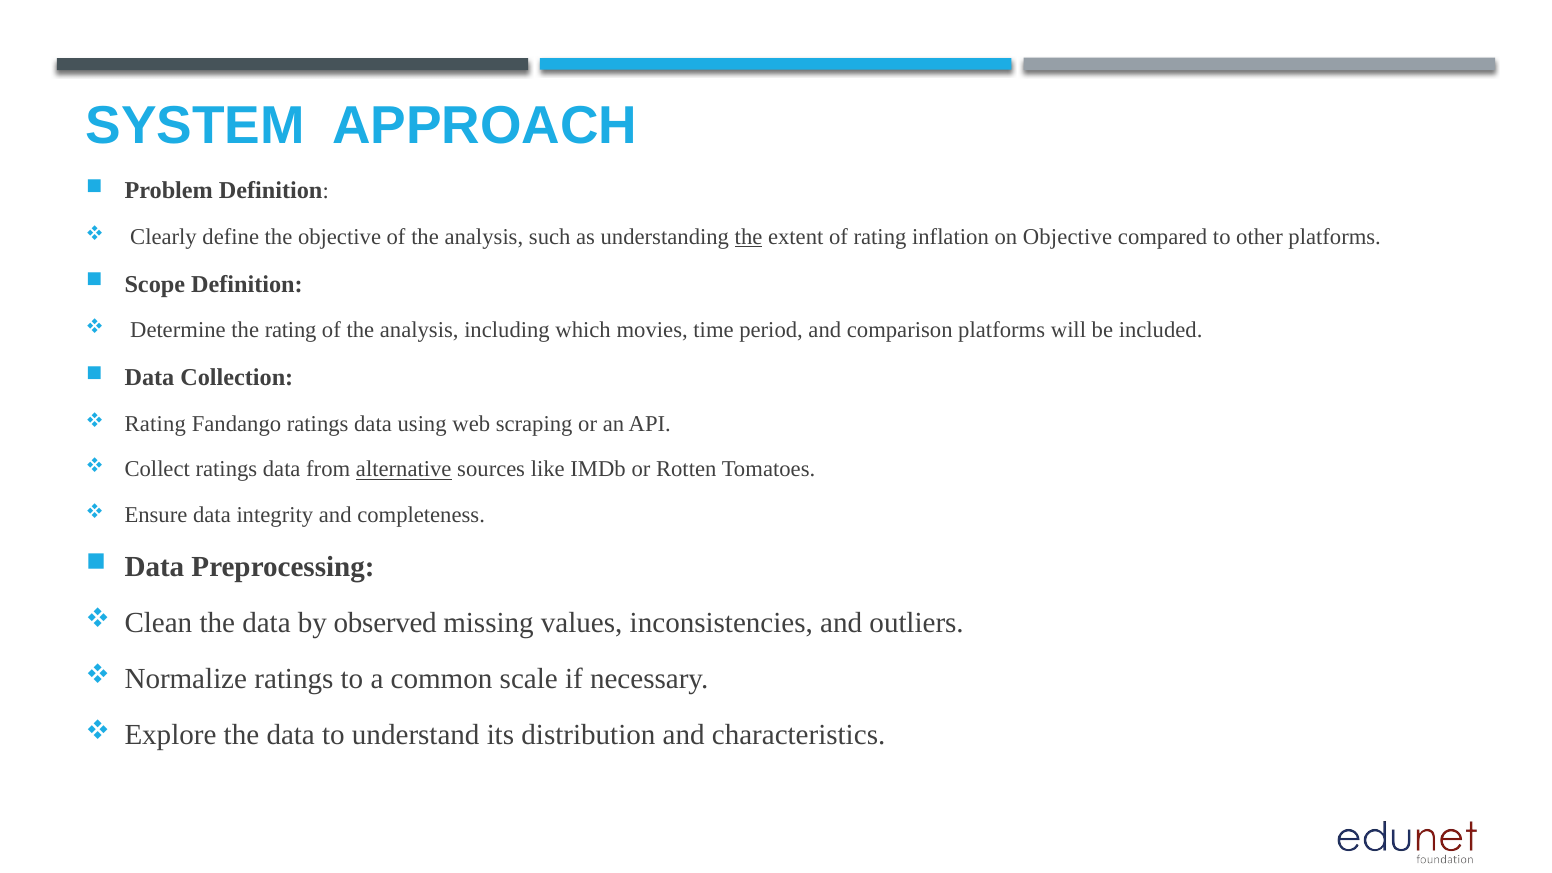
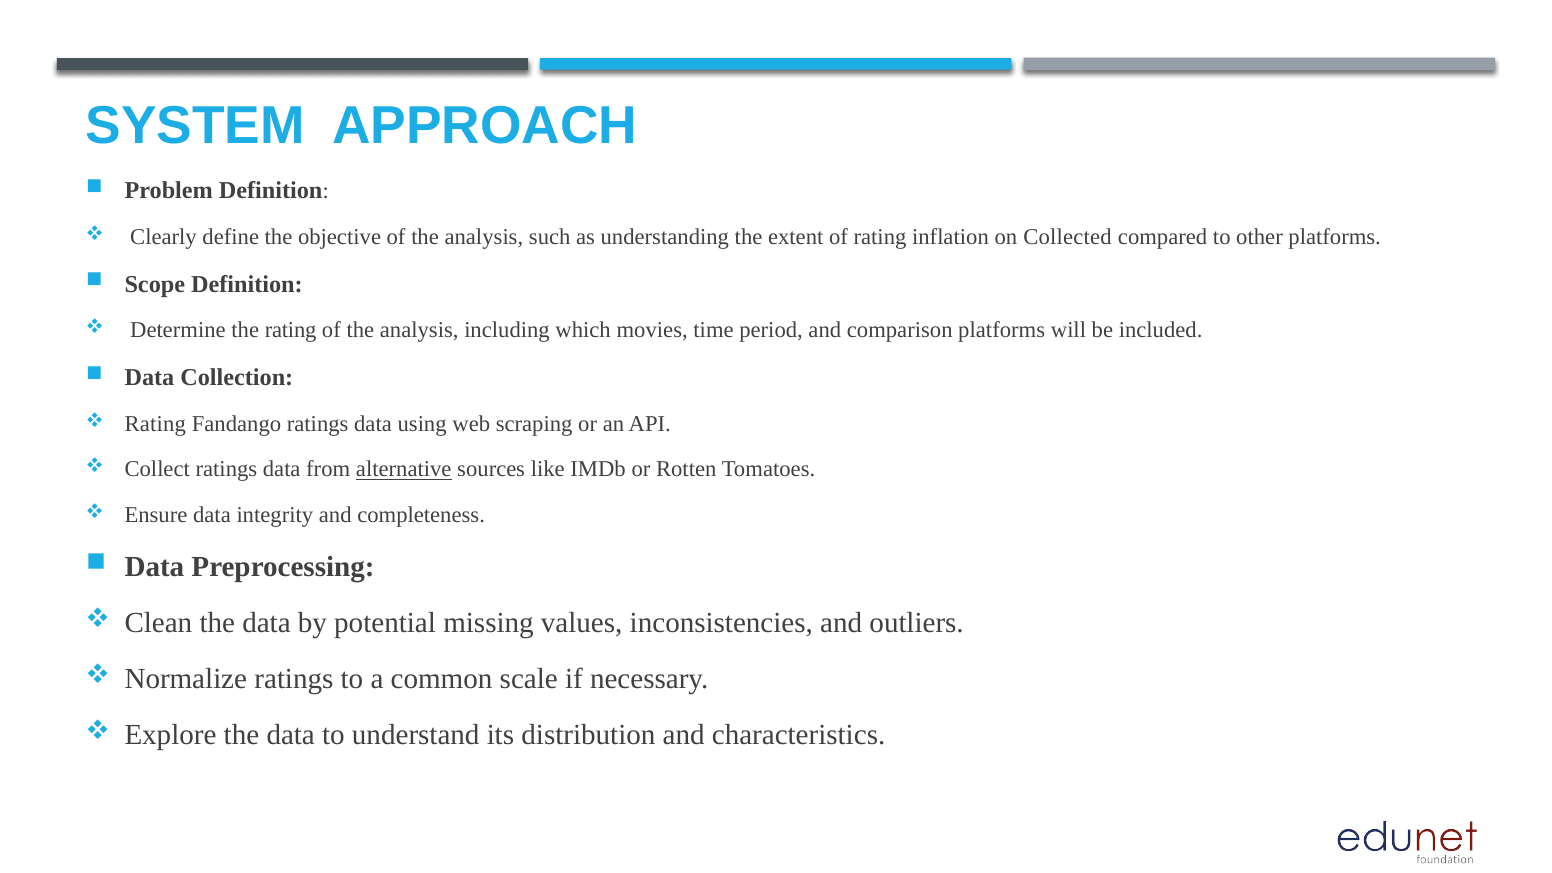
the underline: present -> none (749, 237)
on Objective: Objective -> Collected (1067, 237)
observed: observed -> potential (385, 623)
